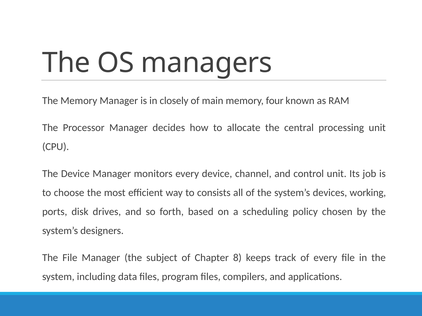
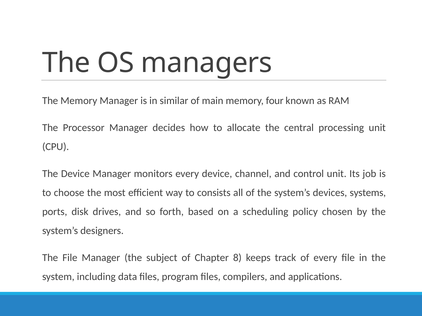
closely: closely -> similar (174, 101)
working: working -> systems (368, 193)
